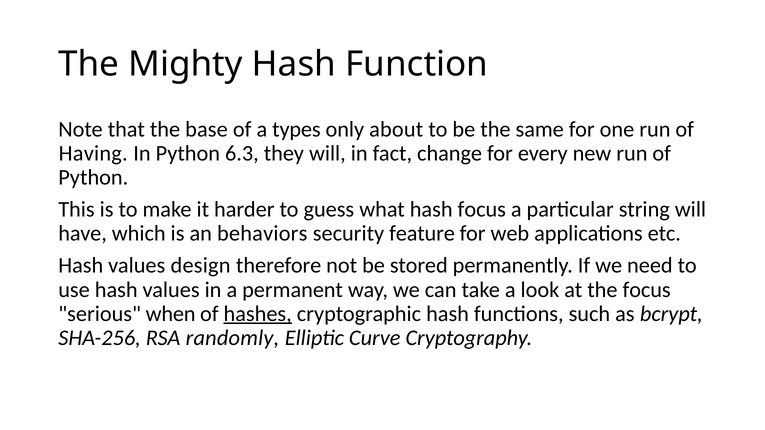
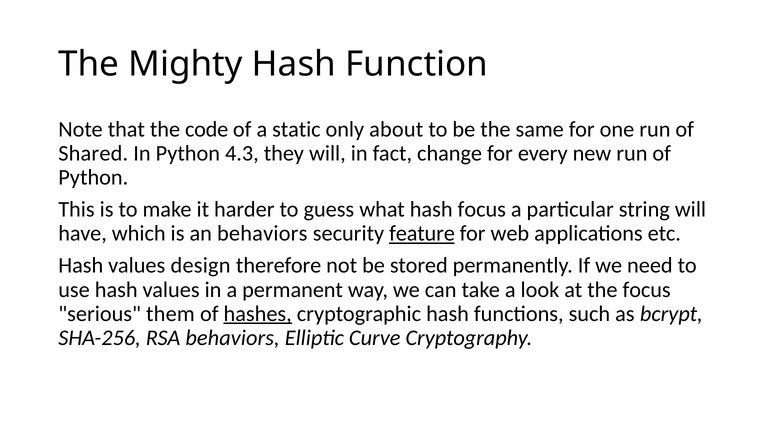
base: base -> code (207, 129)
types: types -> static (296, 129)
Having: Having -> Shared (93, 153)
6.3: 6.3 -> 4.3 (242, 153)
feature underline: none -> present (422, 234)
when: when -> them (170, 314)
RSA randomly: randomly -> behaviors (233, 338)
